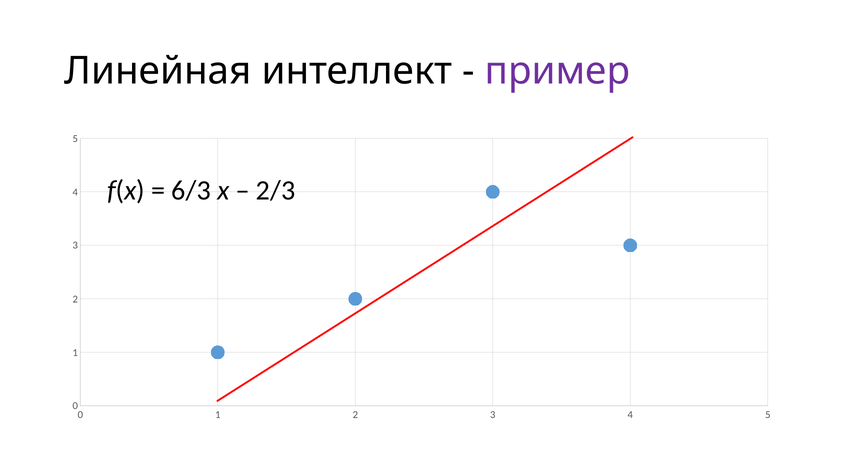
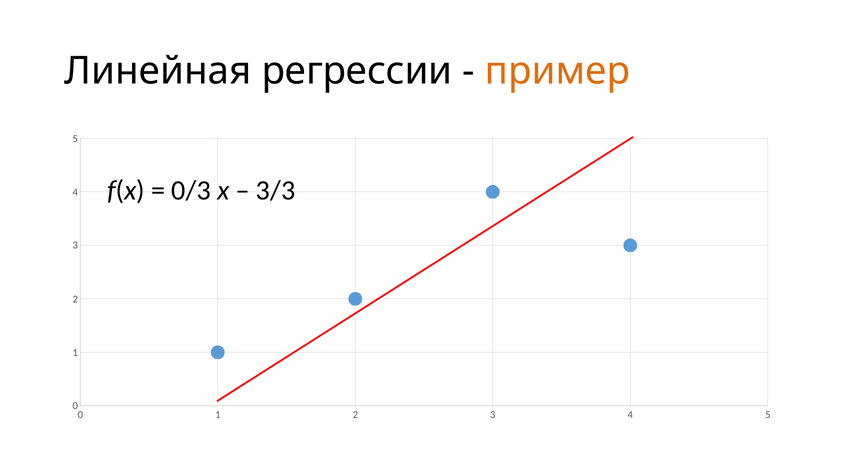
интеллект: интеллект -> регрессии (357, 71)
пример colour: purple -> orange (557, 71)
6/3: 6/3 -> 0/3 (191, 191)
2/3: 2/3 -> 3/3 (276, 191)
